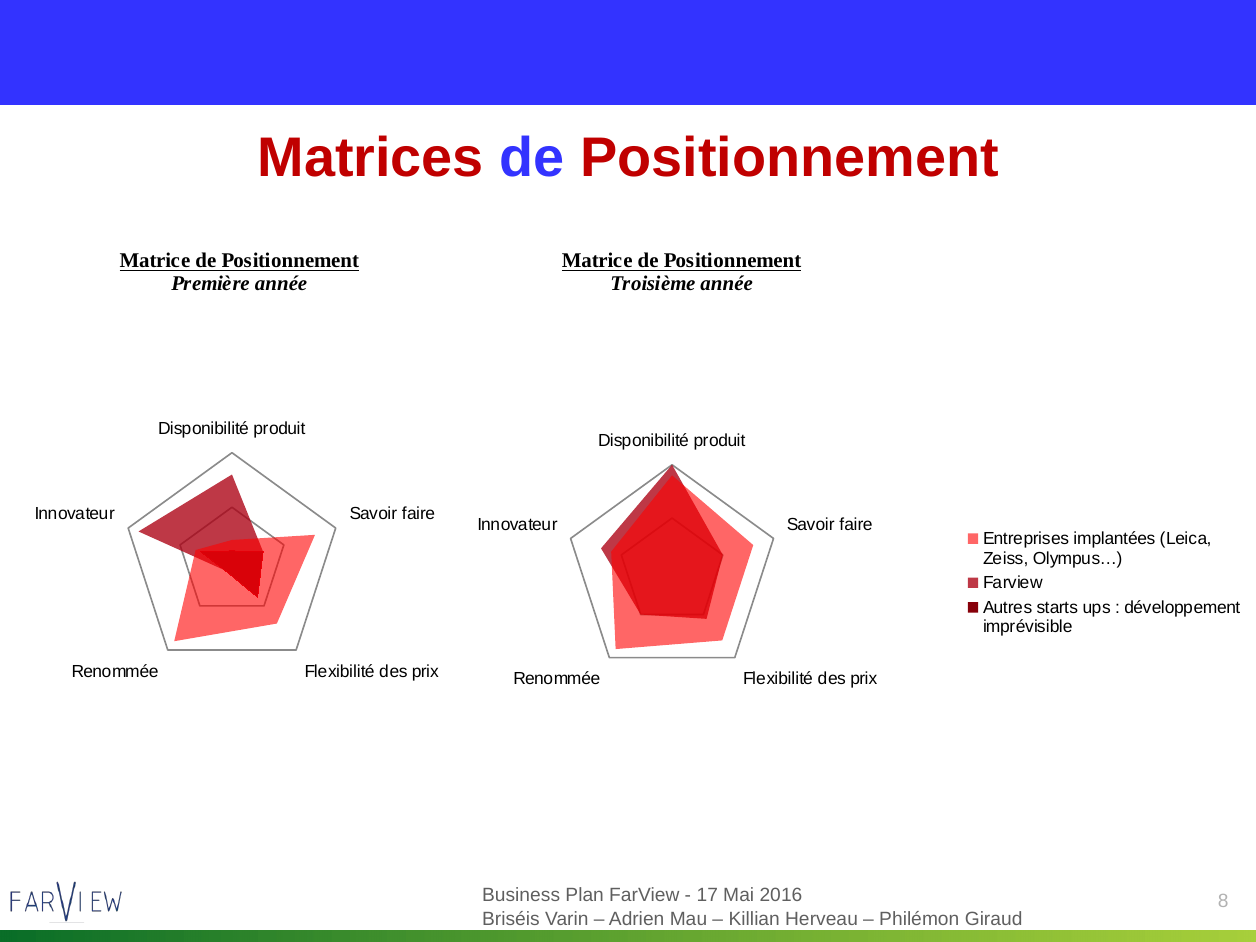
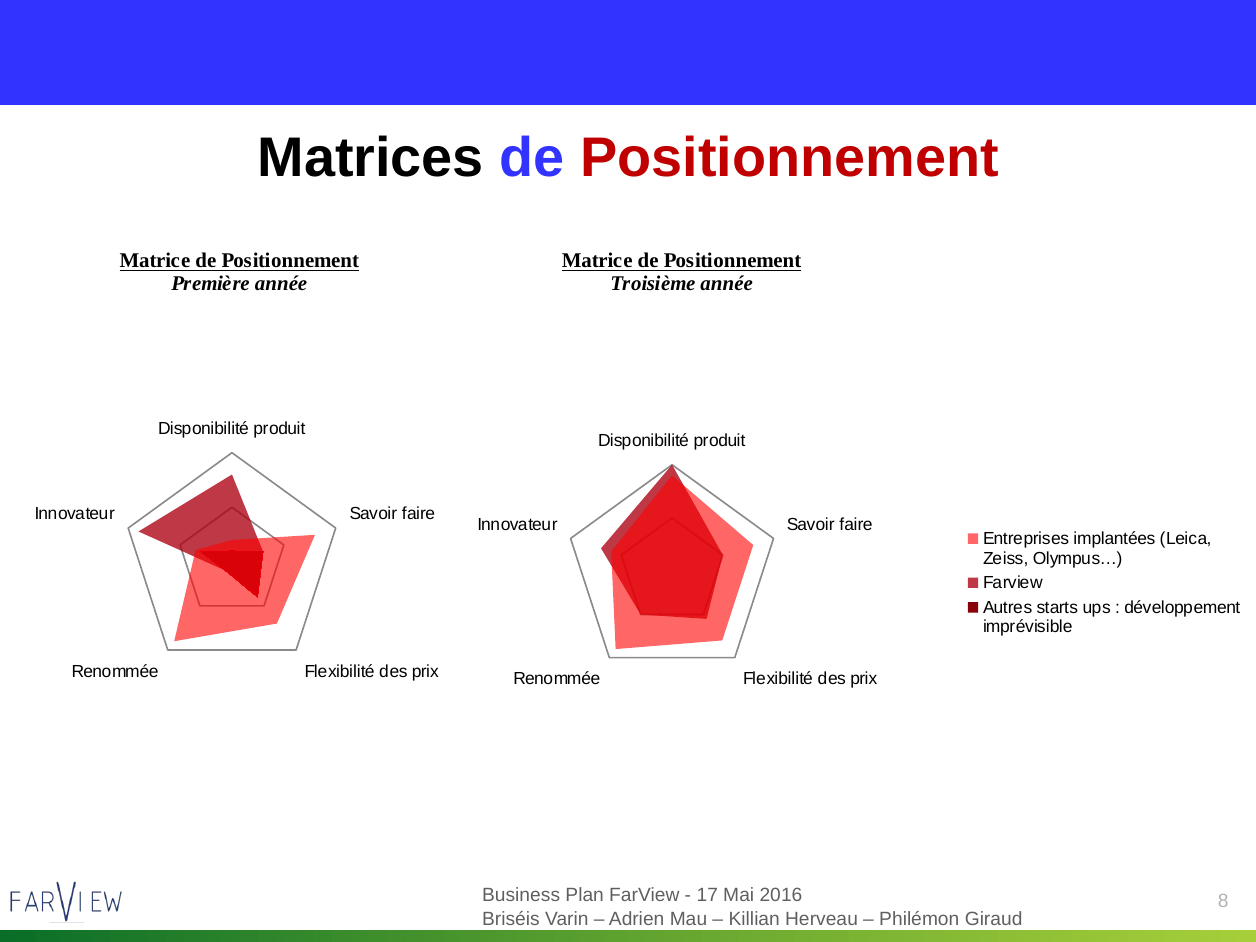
Matrices colour: red -> black (371, 159)
